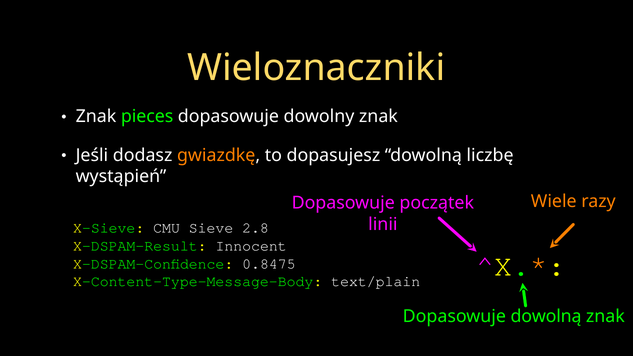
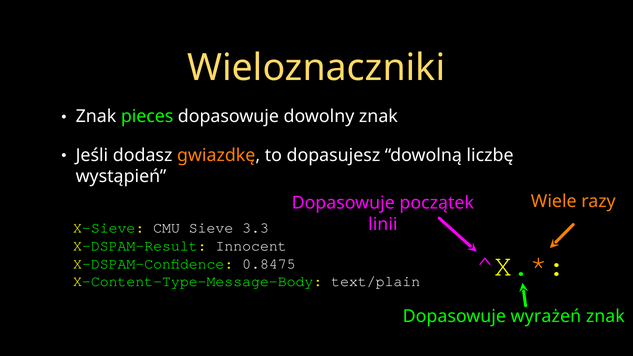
2.8: 2.8 -> 3.3 (256, 228)
Dopasowuje dowolną: dowolną -> wyrażeń (546, 316)
